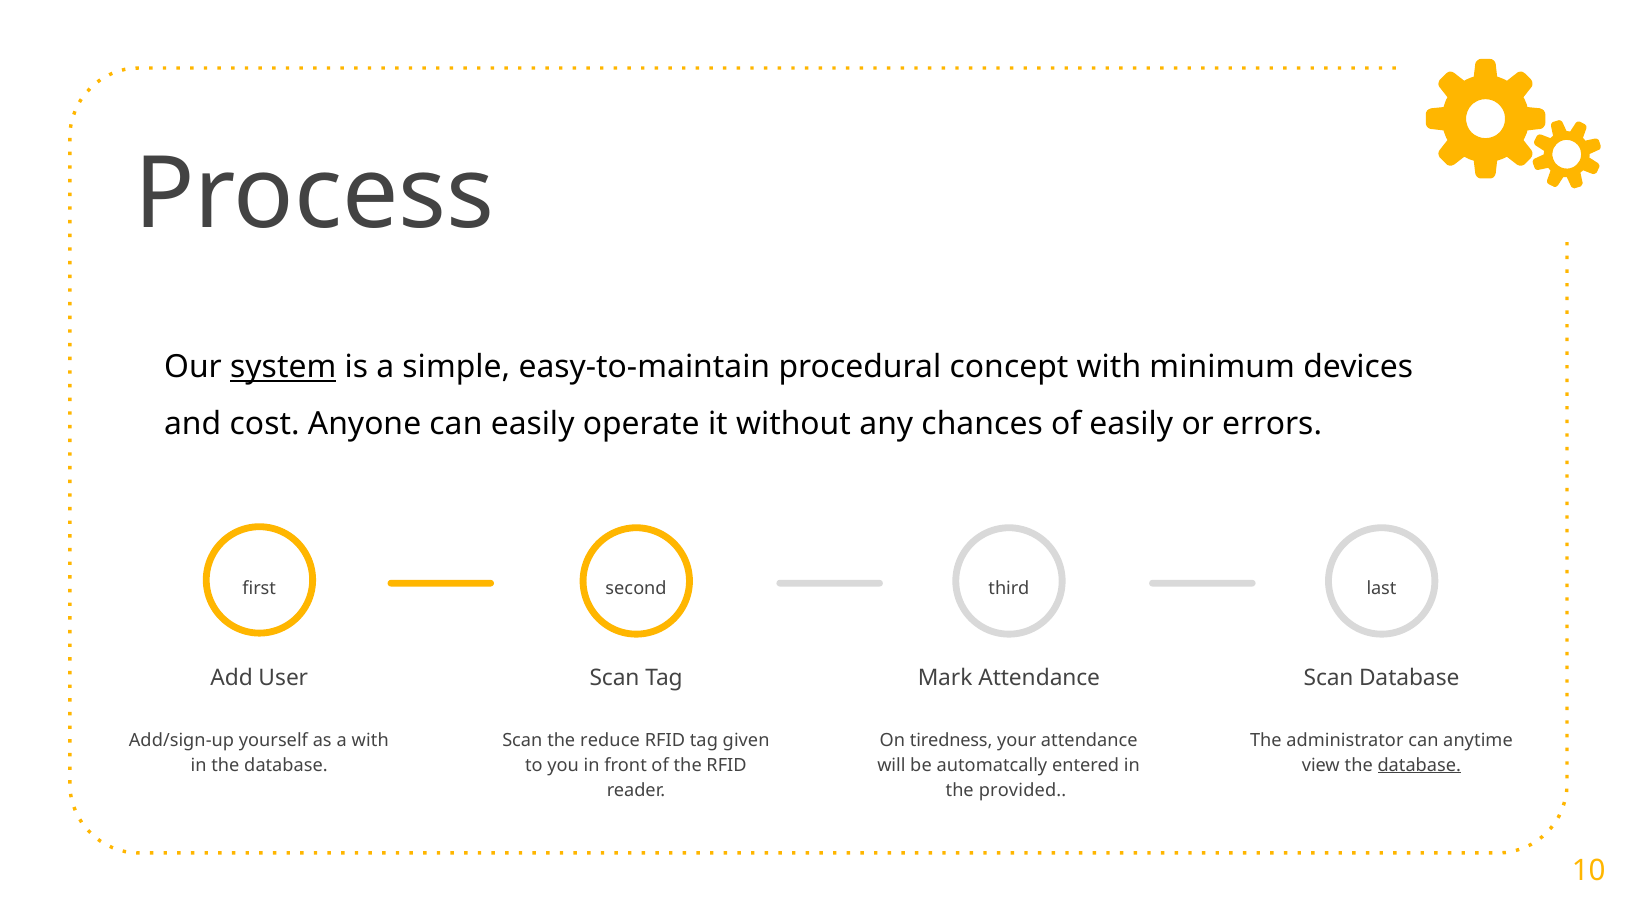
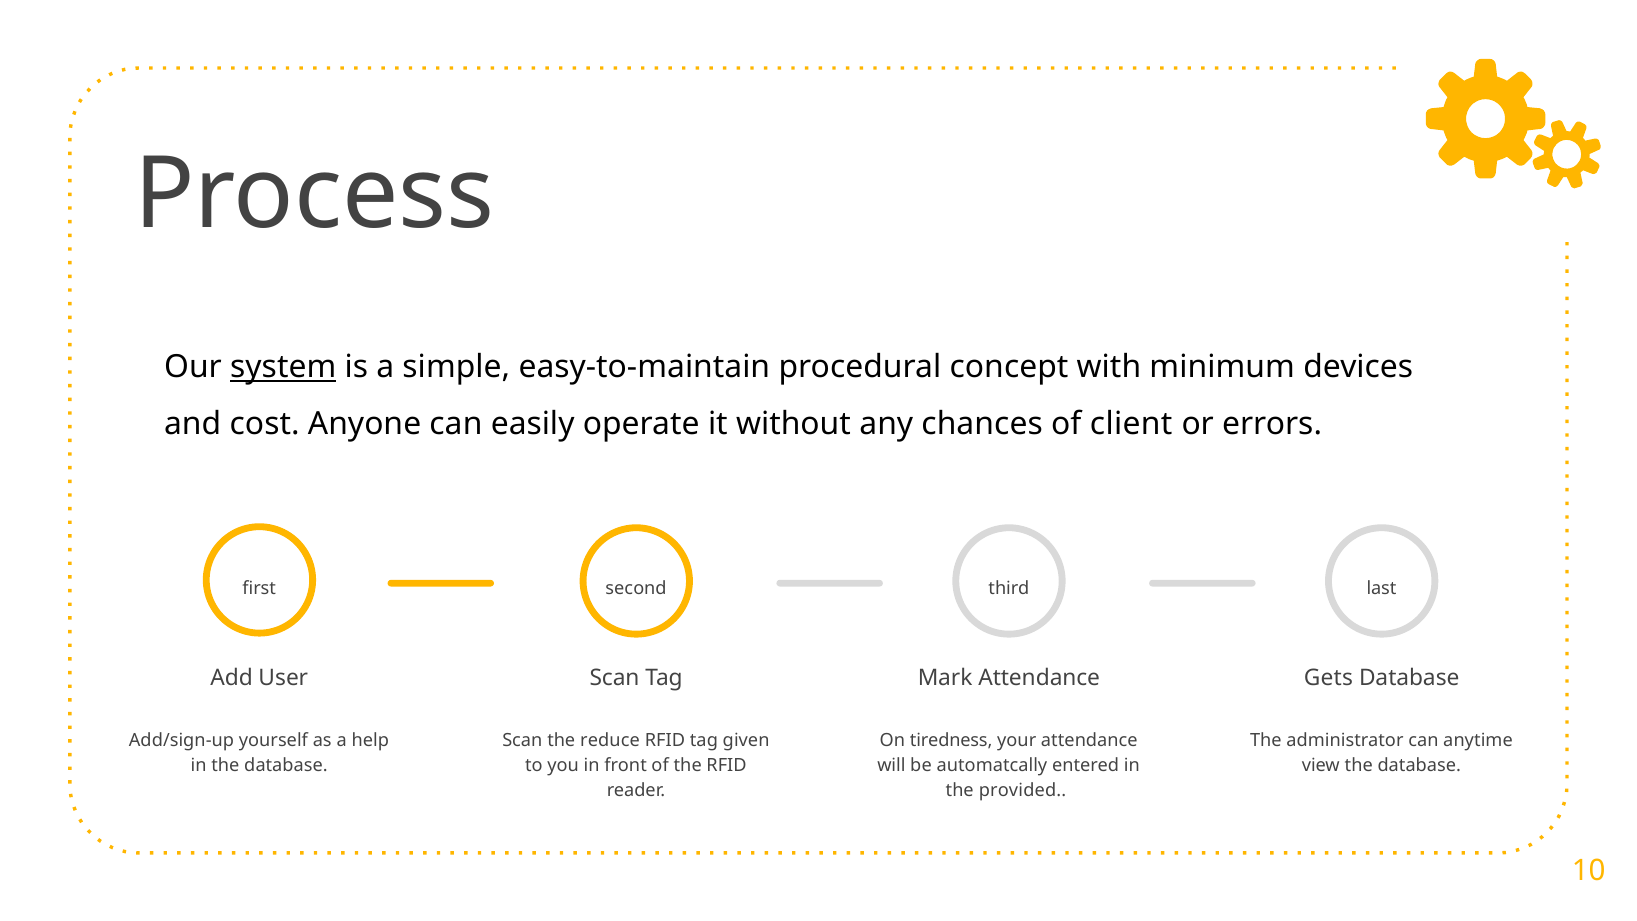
of easily: easily -> client (1131, 424)
Scan: Scan -> Gets (1328, 678)
a with: with -> help (370, 740)
database underline: present -> none (1419, 765)
